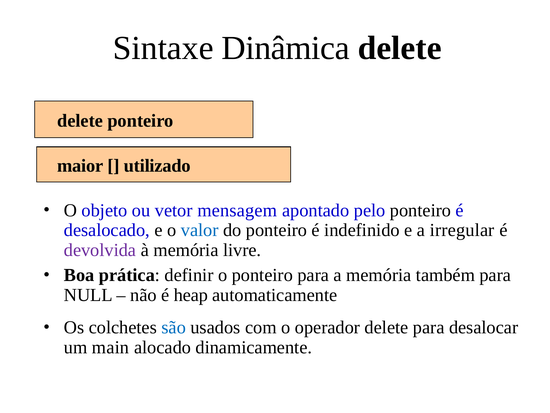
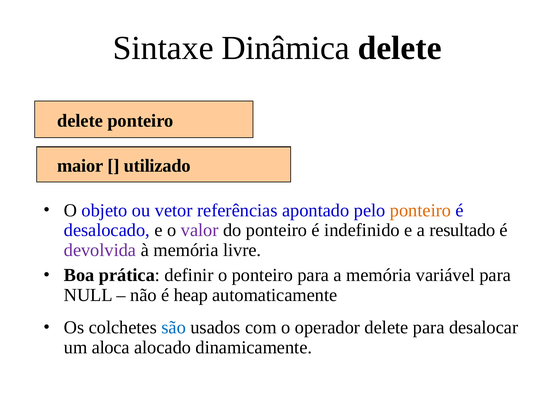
mensagem: mensagem -> referências (237, 210)
ponteiro colour: black -> orange (420, 210)
valor colour: blue -> purple (200, 230)
irregular: irregular -> resultado (462, 230)
também: também -> variável (445, 275)
main: main -> aloca (111, 347)
